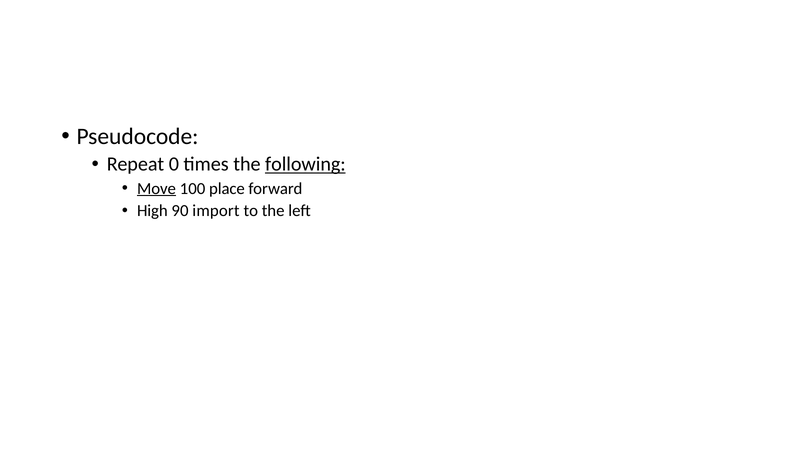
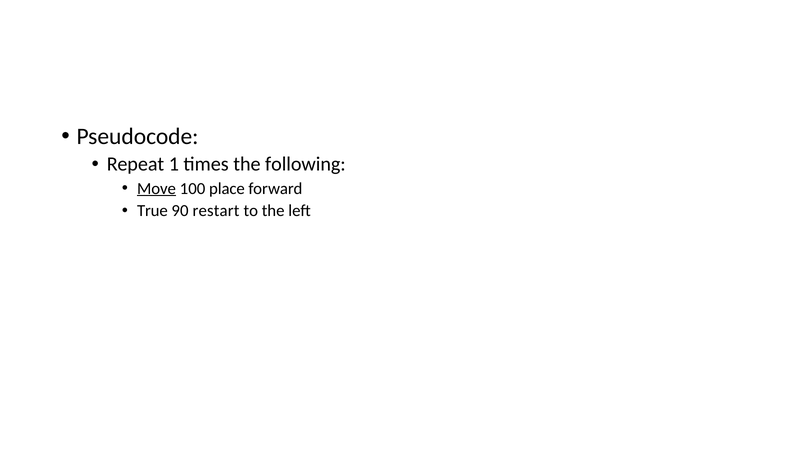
0: 0 -> 1 (174, 164)
following underline: present -> none (305, 164)
High: High -> True (152, 211)
import: import -> restart (216, 211)
